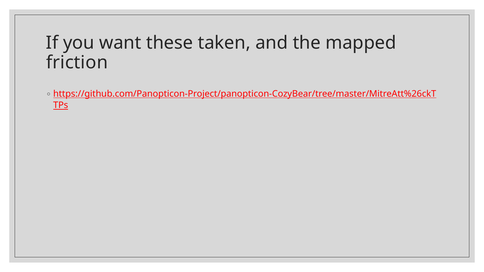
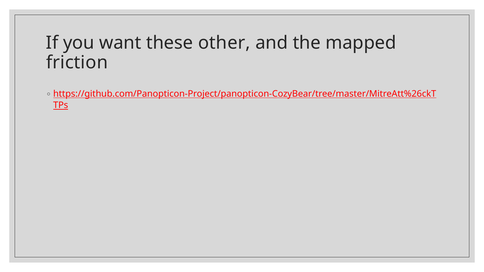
taken: taken -> other (224, 43)
